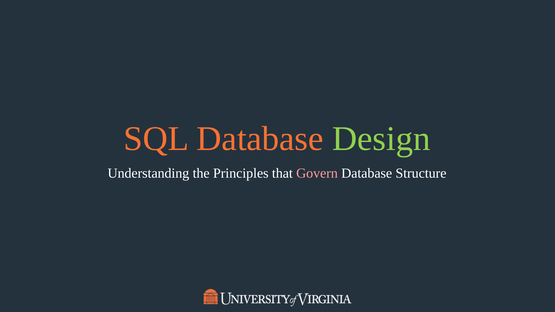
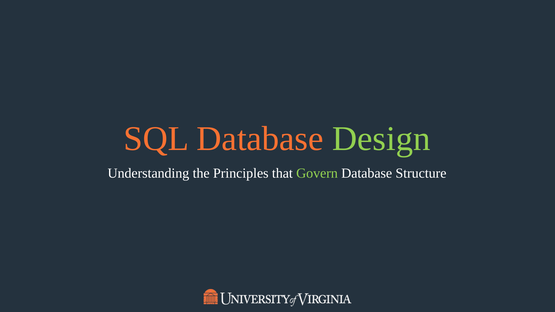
Govern colour: pink -> light green (317, 173)
